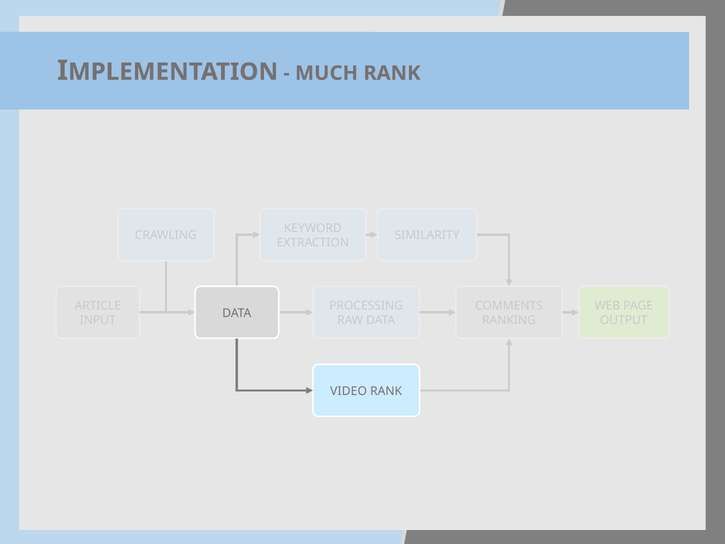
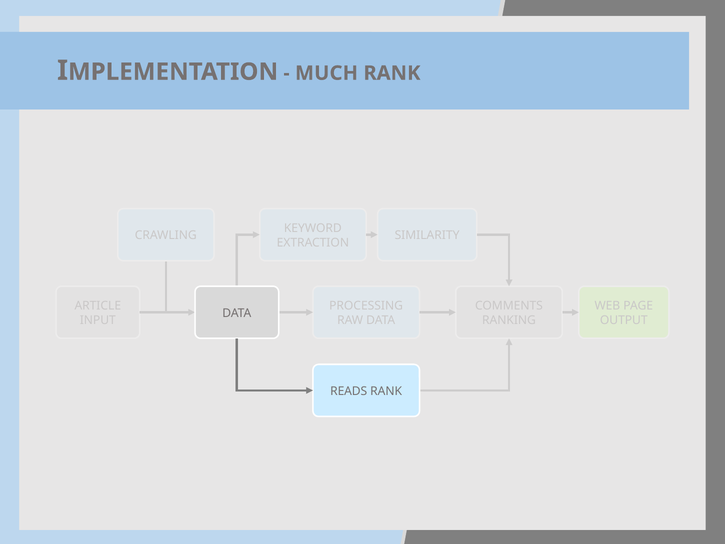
VIDEO: VIDEO -> READS (349, 391)
